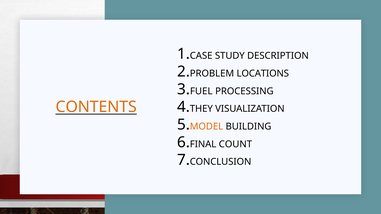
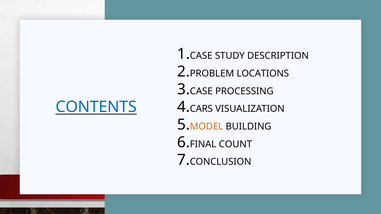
FUEL: FUEL -> CASE (201, 91)
CONTENTS colour: orange -> blue (96, 107)
THEY: THEY -> CARS (201, 109)
